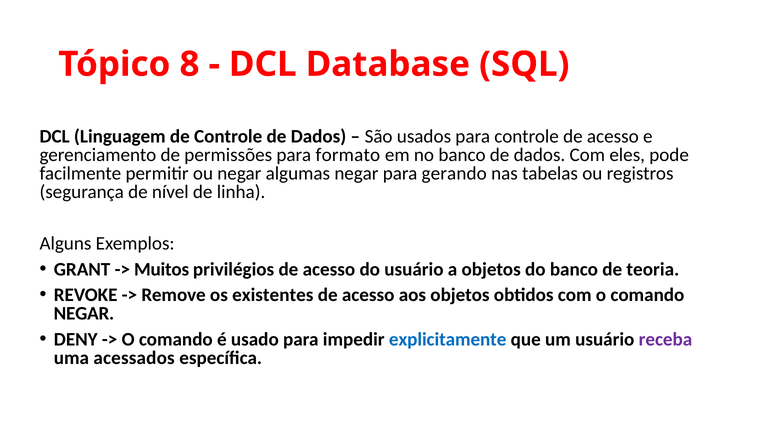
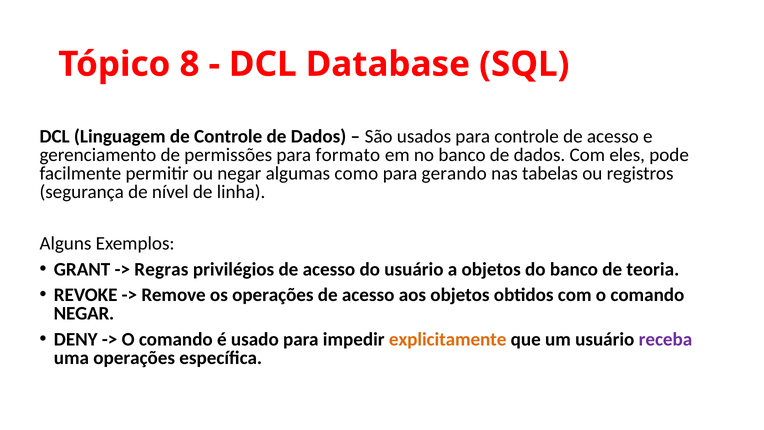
algumas negar: negar -> como (356, 173)
Muitos: Muitos -> Regras (161, 269)
os existentes: existentes -> operações (273, 295)
explicitamente colour: blue -> orange (448, 339)
uma acessados: acessados -> operações (134, 358)
